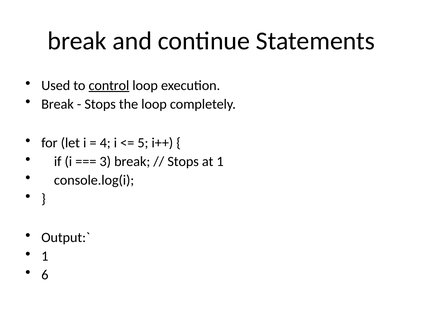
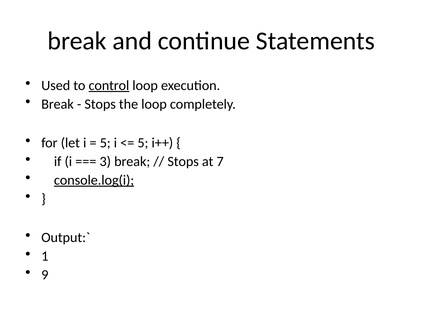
4: 4 -> 5 (105, 143)
at 1: 1 -> 7 (220, 162)
console.log(i underline: none -> present (94, 180)
6: 6 -> 9 (45, 275)
